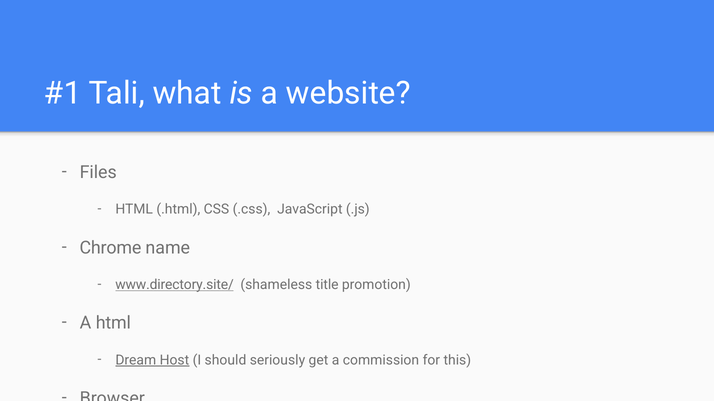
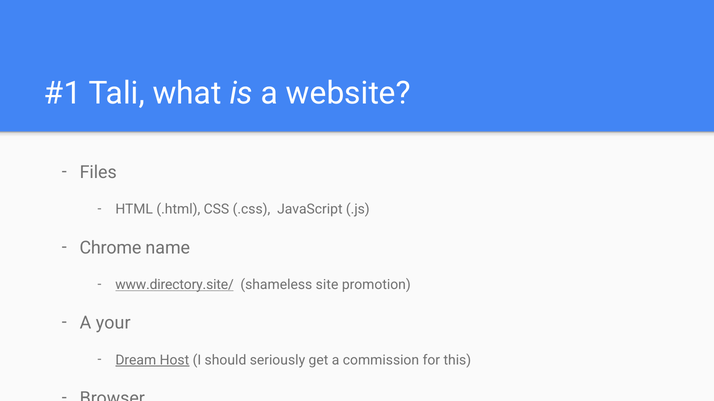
title: title -> site (327, 285)
A html: html -> your (113, 324)
